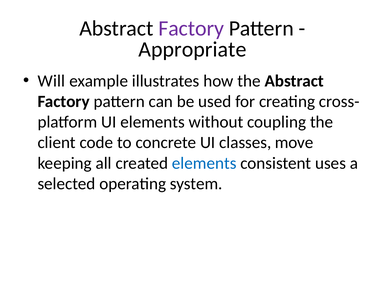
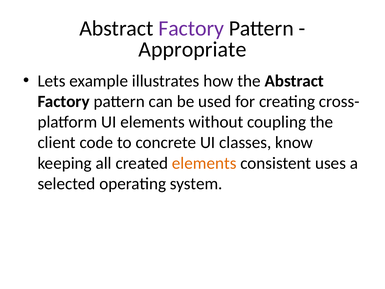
Will: Will -> Lets (52, 81)
move: move -> know (294, 142)
elements colour: blue -> orange (204, 163)
